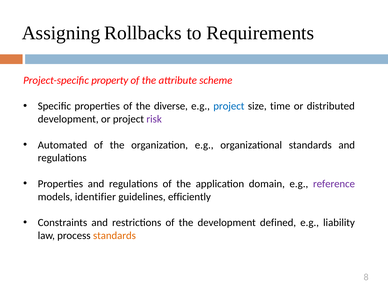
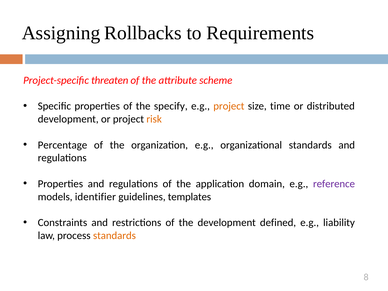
property: property -> threaten (110, 80)
diverse: diverse -> specify (171, 106)
project colour: blue -> orange (229, 106)
risk colour: purple -> orange (154, 119)
Automated: Automated -> Percentage (62, 145)
efficiently: efficiently -> templates (189, 197)
